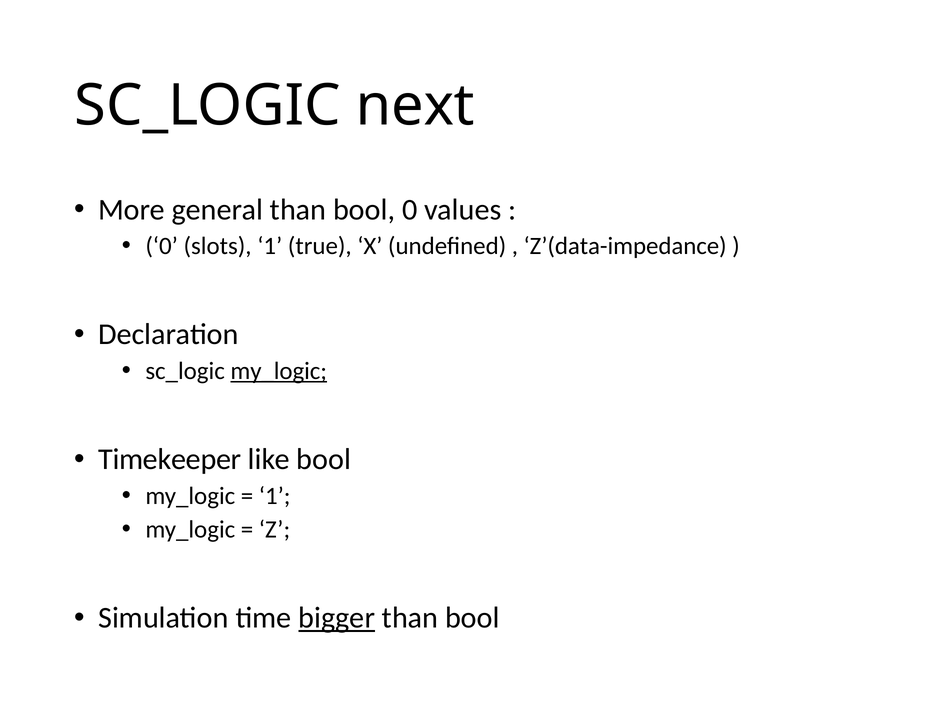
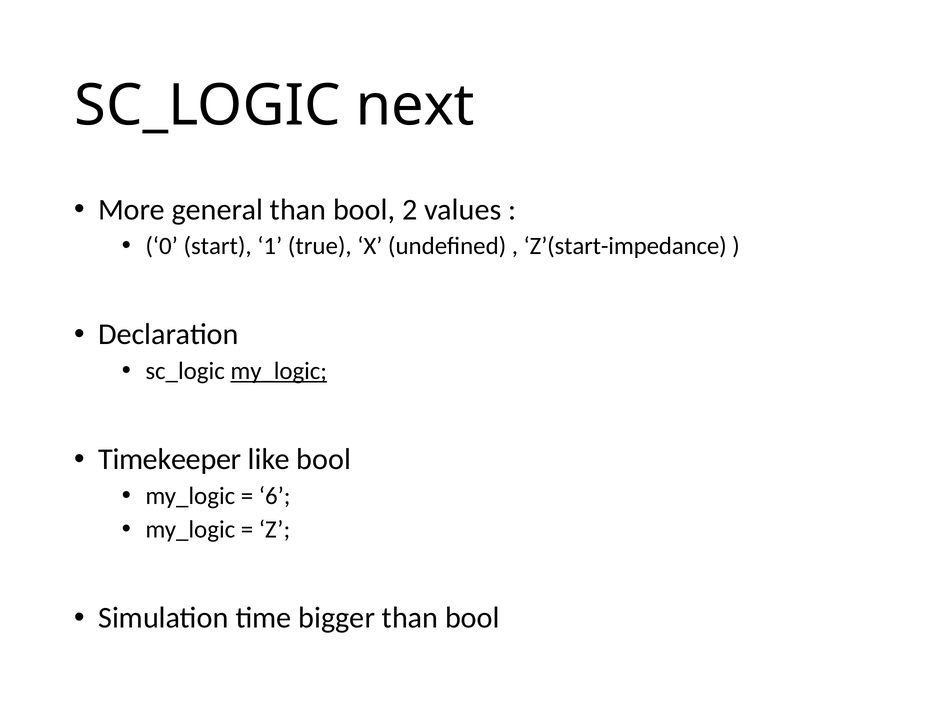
bool 0: 0 -> 2 (410, 210)
slots: slots -> start (218, 246)
Z’(data-impedance: Z’(data-impedance -> Z’(start-impedance (625, 246)
1: 1 -> 6 (275, 496)
bigger underline: present -> none (337, 618)
